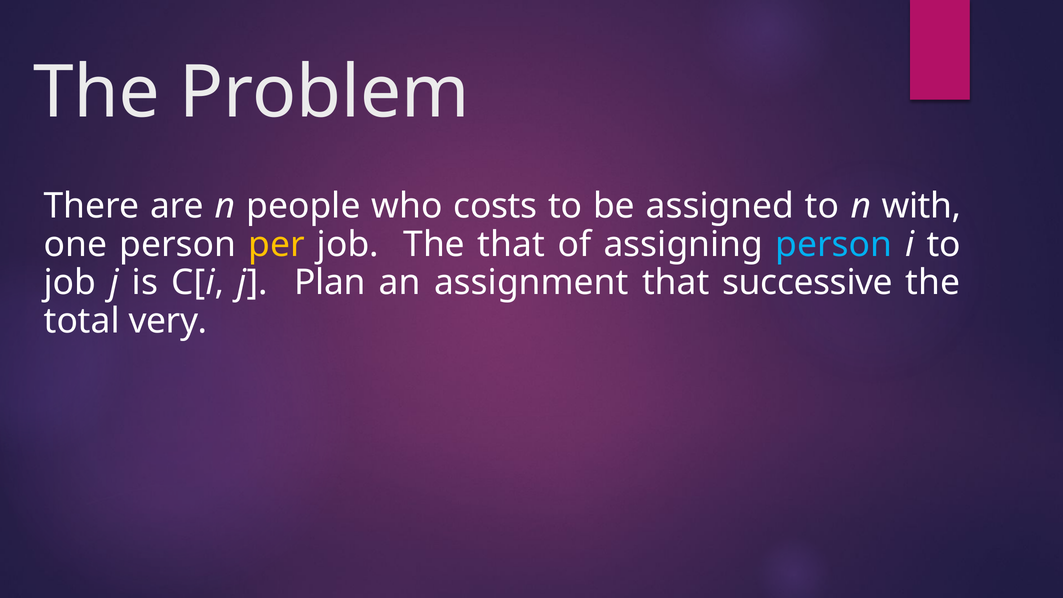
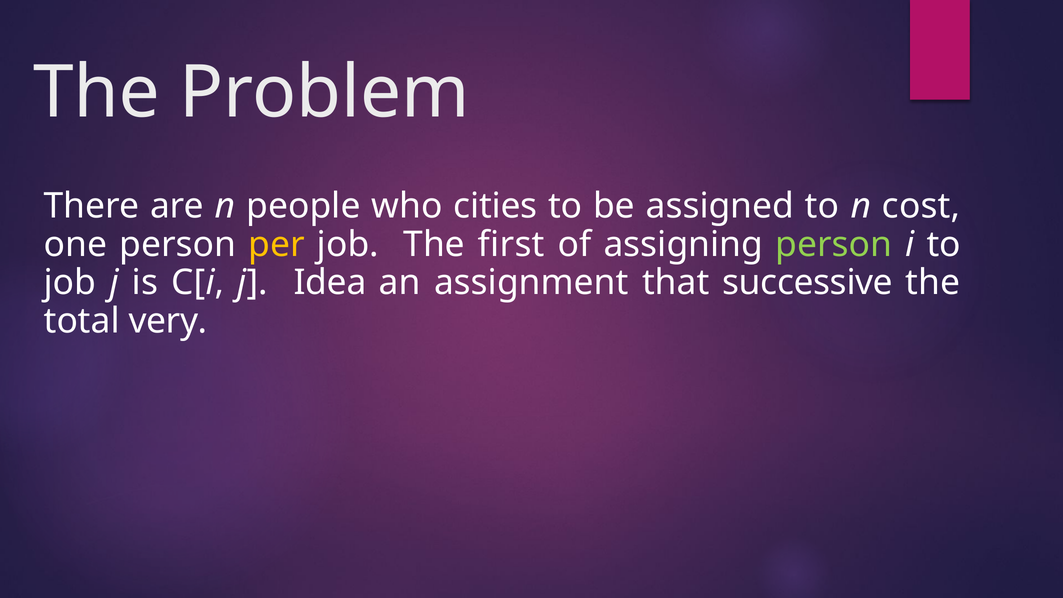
costs: costs -> cities (495, 206)
with: with -> cost (921, 206)
The that: that -> first (511, 244)
person colour: light blue -> light green (834, 244)
Plan: Plan -> Idea (330, 283)
